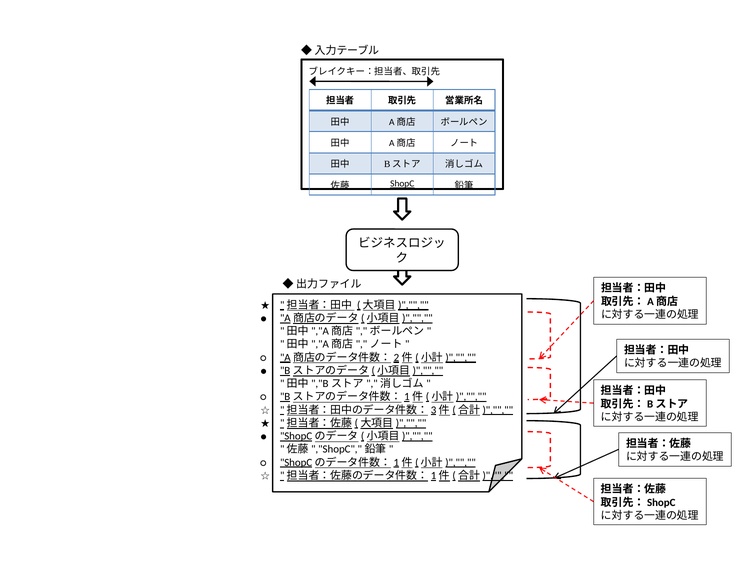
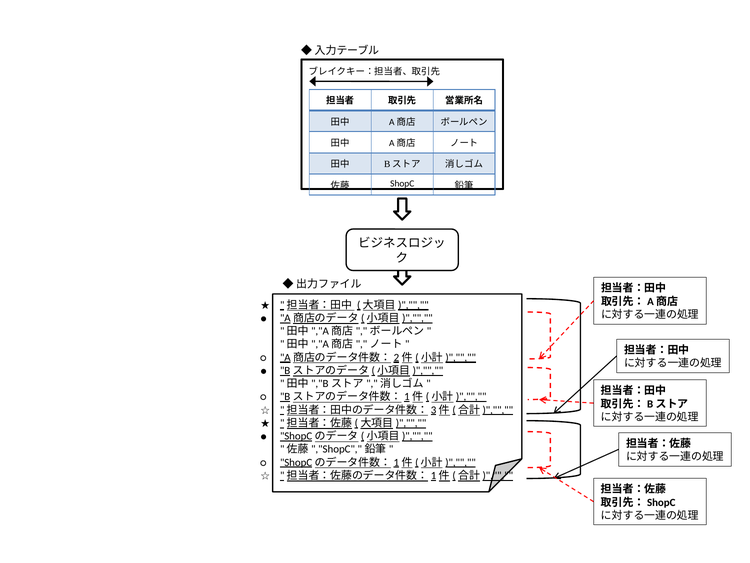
ShopC underline: present -> none (402, 183)
